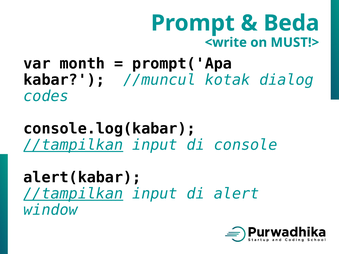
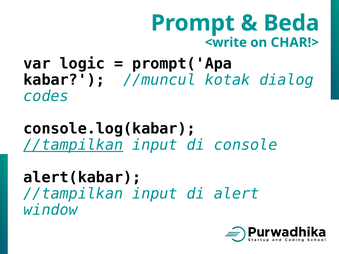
MUST!>: MUST!> -> CHAR!> (295, 43)
month: month -> logic (82, 64)
//tampilkan underline: present -> none (73, 194)
